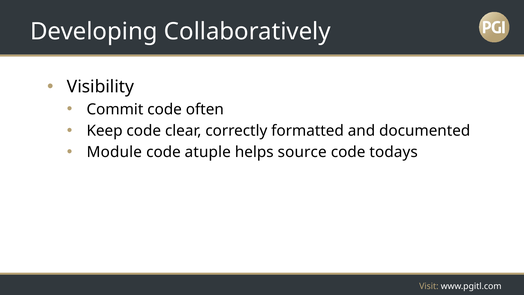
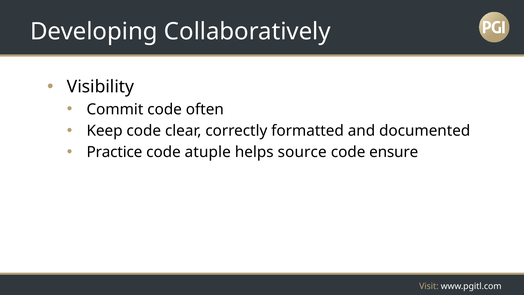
Module: Module -> Practice (114, 152)
todays: todays -> ensure (394, 152)
